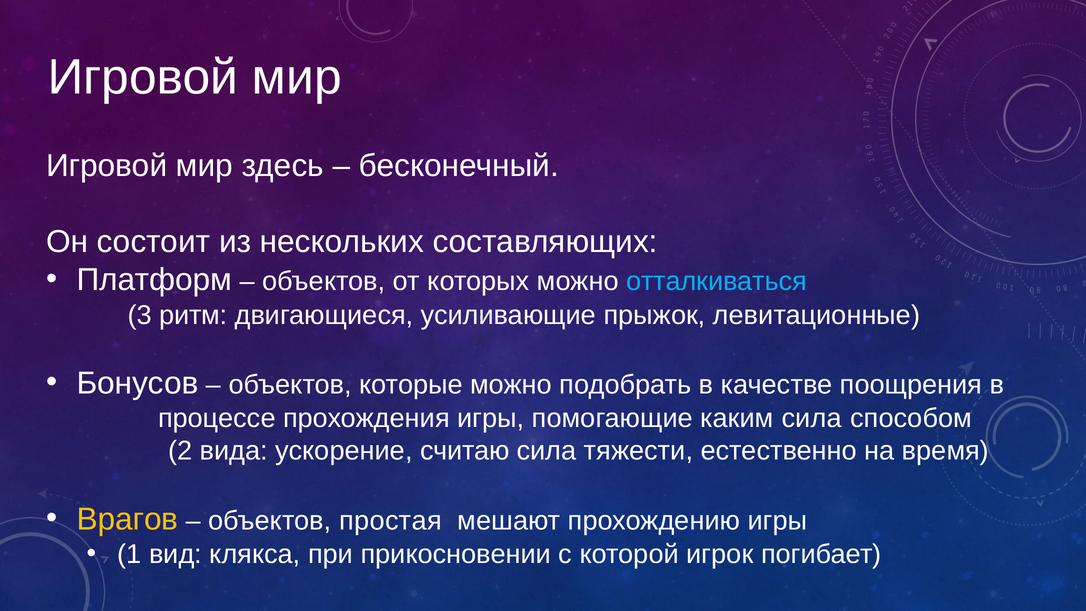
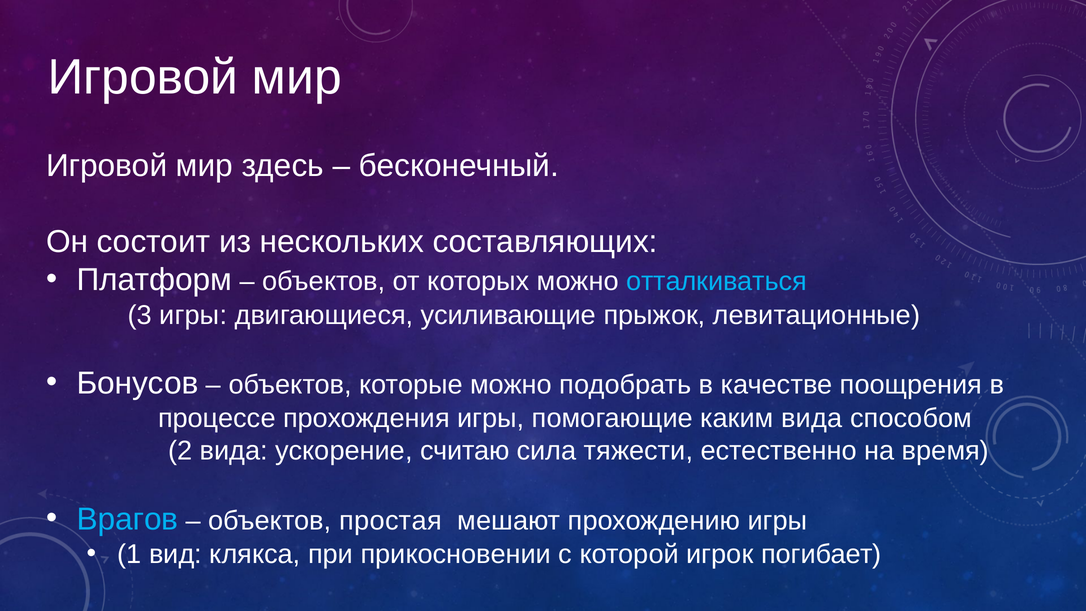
3 ритм: ритм -> игры (193, 315)
каким сила: сила -> вида (812, 418)
Врагов colour: yellow -> light blue (127, 519)
